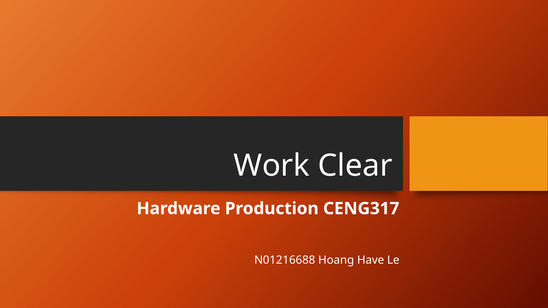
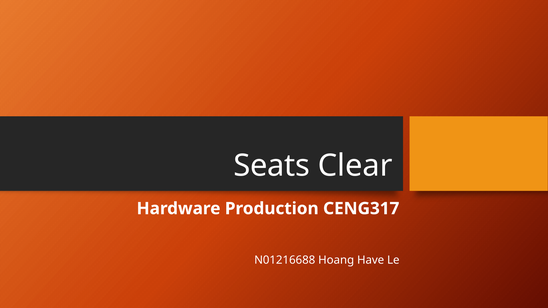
Work: Work -> Seats (272, 166)
